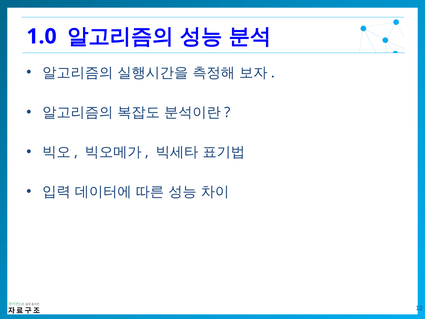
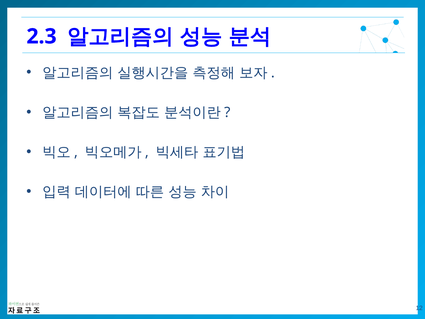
1.0: 1.0 -> 2.3 (42, 36)
